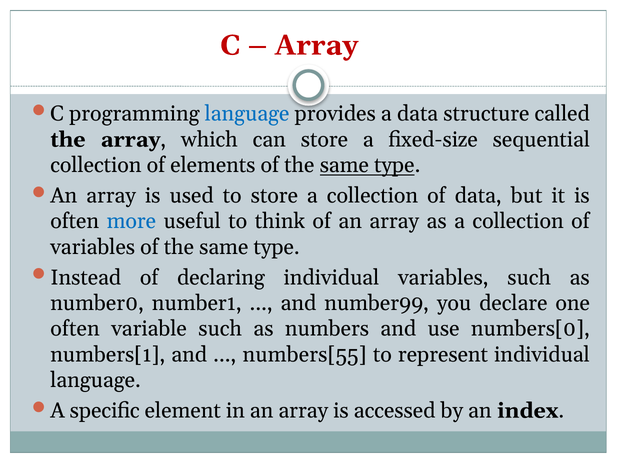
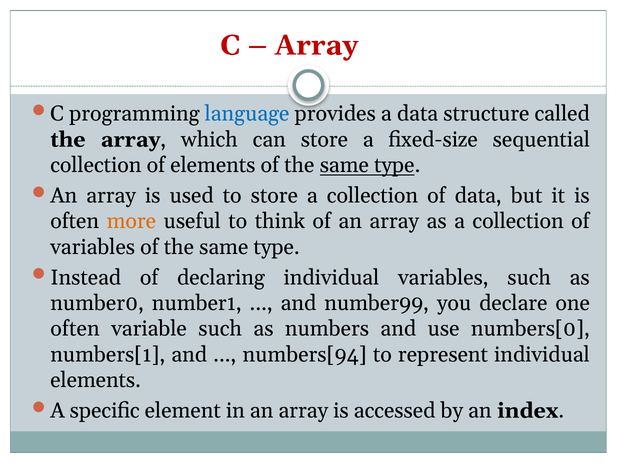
more colour: blue -> orange (131, 221)
numbers[55: numbers[55 -> numbers[94 (305, 354)
language: language -> elements (96, 380)
